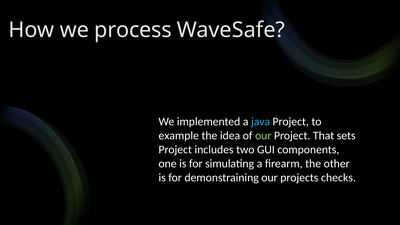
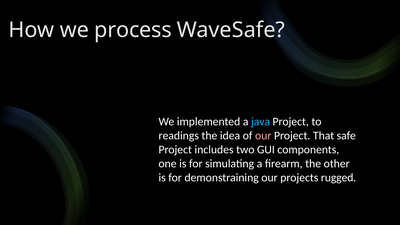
example: example -> readings (179, 136)
our colour: light green -> pink (263, 136)
sets: sets -> safe (346, 136)
checks: checks -> rugged (339, 178)
